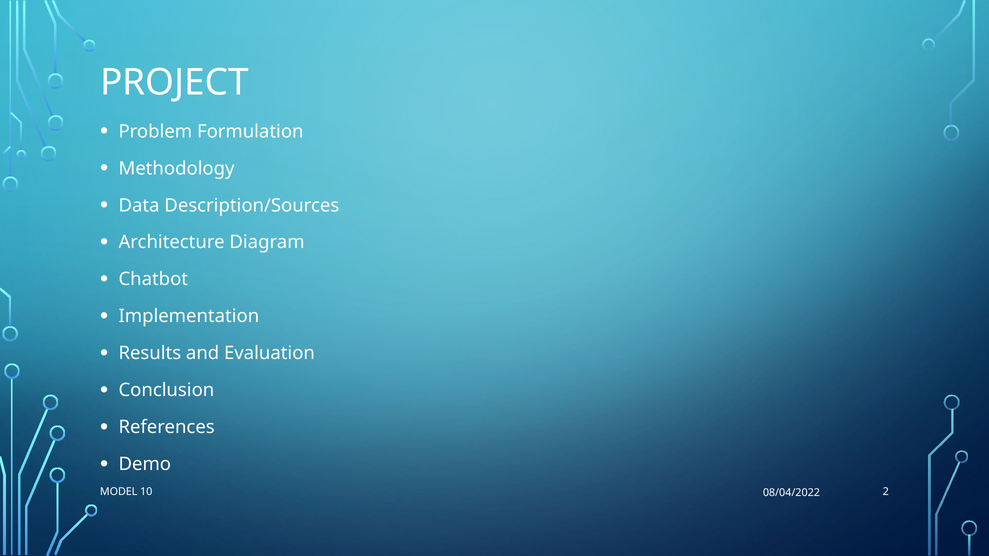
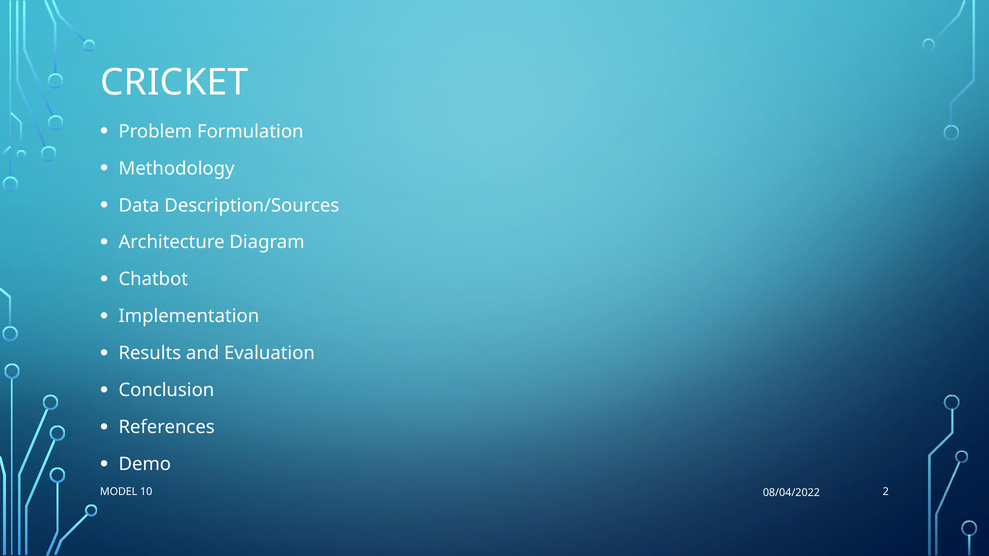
PROJECT: PROJECT -> CRICKET (174, 82)
